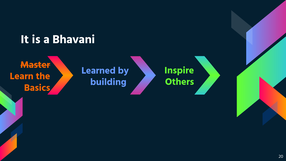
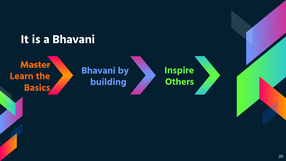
Learned: Learned -> Bhavani (98, 70)
